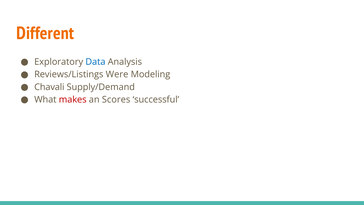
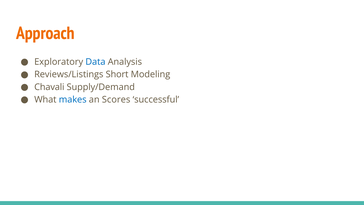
Different: Different -> Approach (45, 33)
Were: Were -> Short (117, 74)
makes colour: red -> blue (73, 99)
